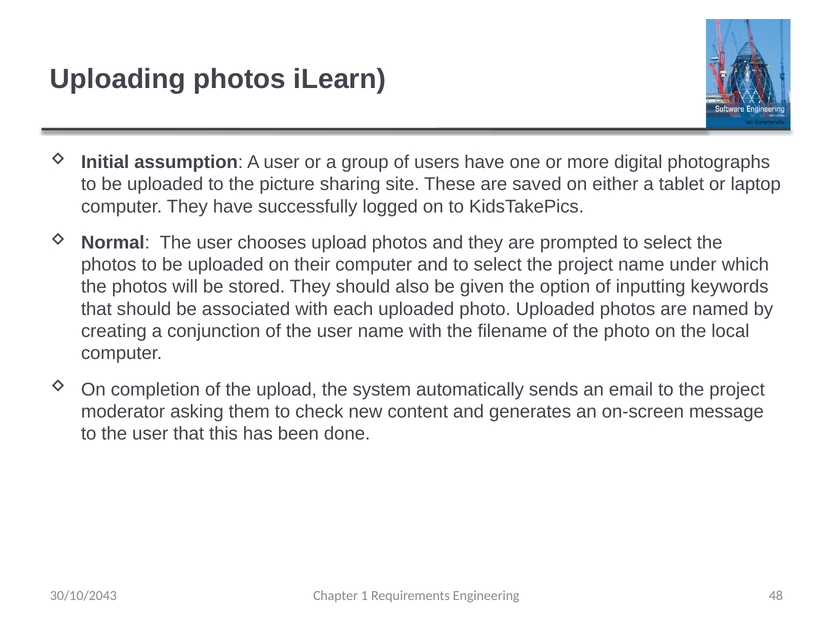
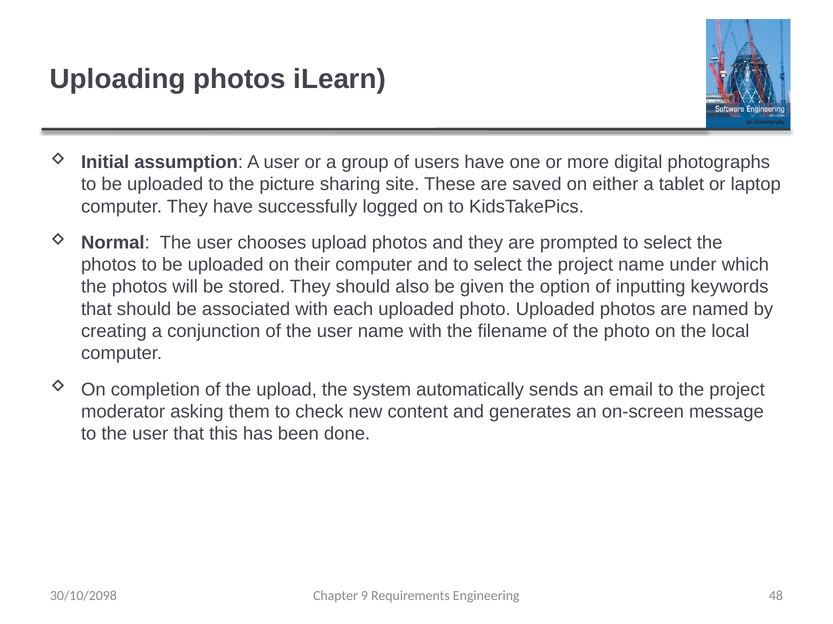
30/10/2043: 30/10/2043 -> 30/10/2098 (83, 597)
1: 1 -> 9 (364, 597)
